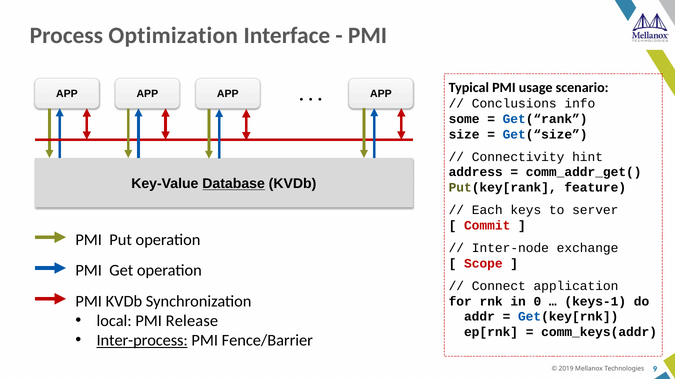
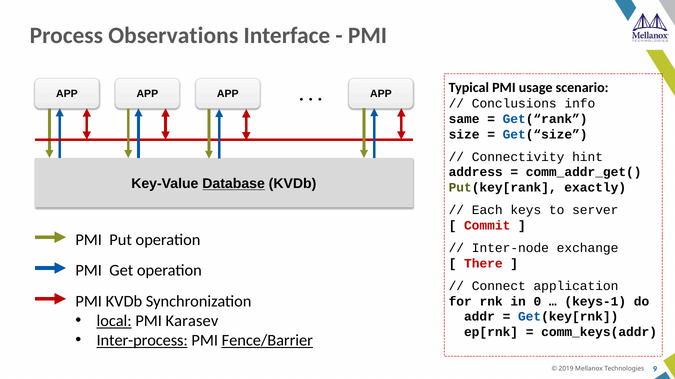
Optimization: Optimization -> Observations (173, 36)
some: some -> same (464, 119)
feature: feature -> exactly (595, 188)
Scope: Scope -> There (483, 264)
local underline: none -> present (114, 321)
Release: Release -> Karasev (192, 321)
Fence/Barrier underline: none -> present (267, 341)
